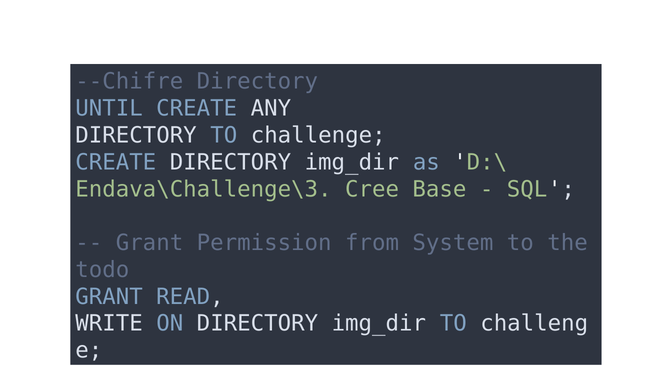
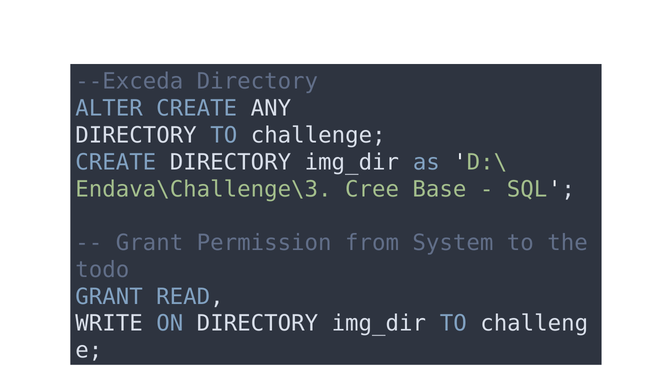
--Chifre: --Chifre -> --Exceda (129, 82)
UNTIL: UNTIL -> ALTER (109, 108)
